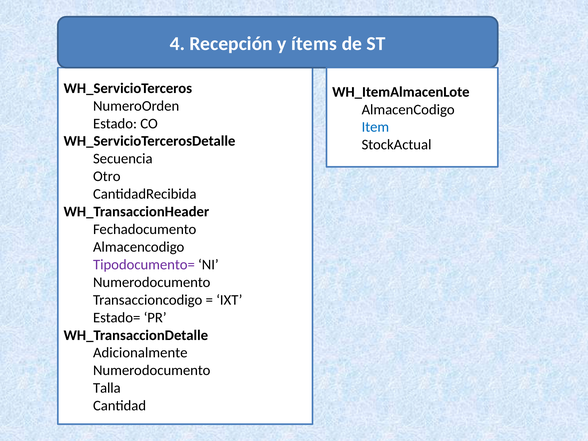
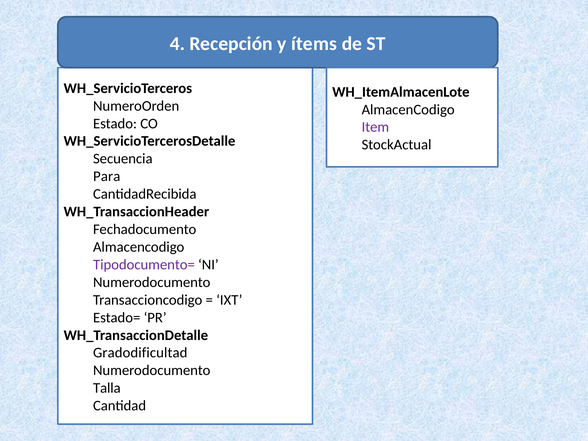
Item colour: blue -> purple (375, 127)
Otro: Otro -> Para (107, 176)
Adicionalmente: Adicionalmente -> Gradodificultad (140, 353)
